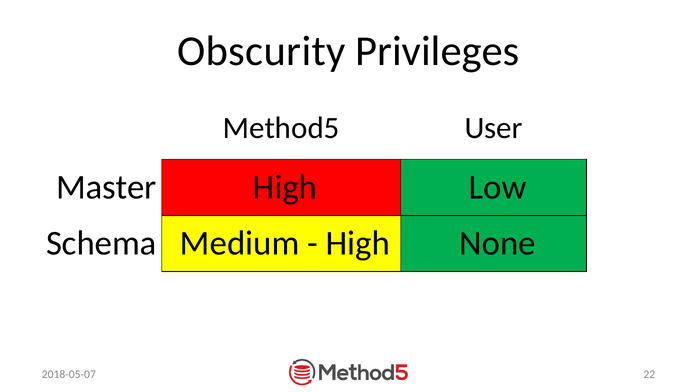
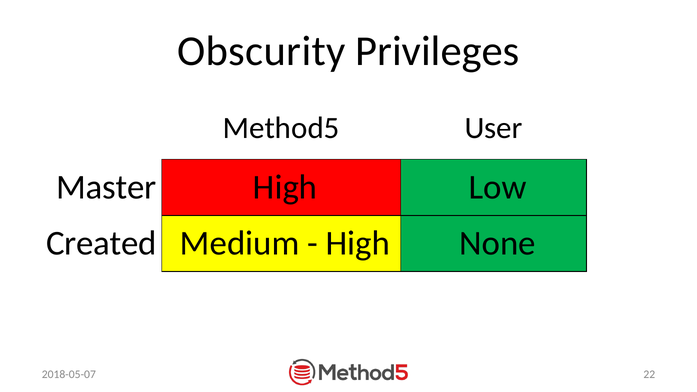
Schema: Schema -> Created (101, 244)
